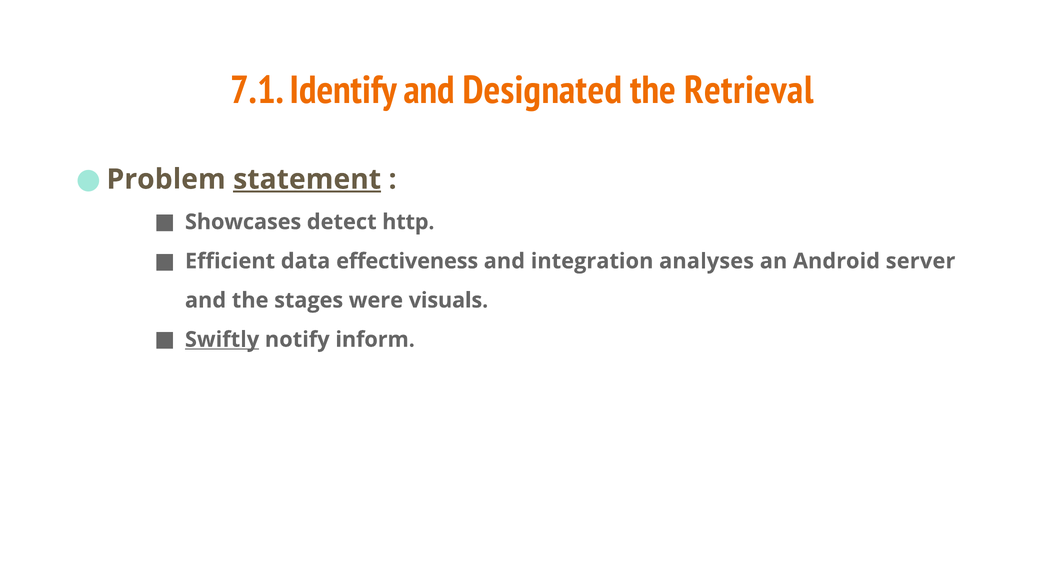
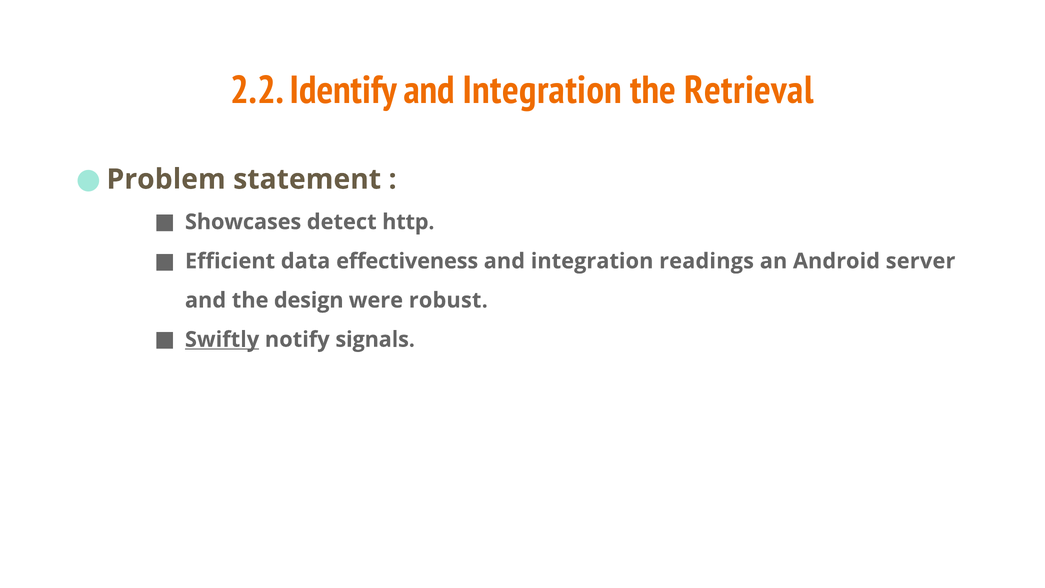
7.1: 7.1 -> 2.2 (257, 90)
Identify and Designated: Designated -> Integration (542, 90)
statement underline: present -> none (307, 179)
analyses: analyses -> readings (707, 261)
stages: stages -> design (309, 300)
visuals: visuals -> robust (448, 300)
inform: inform -> signals (375, 339)
